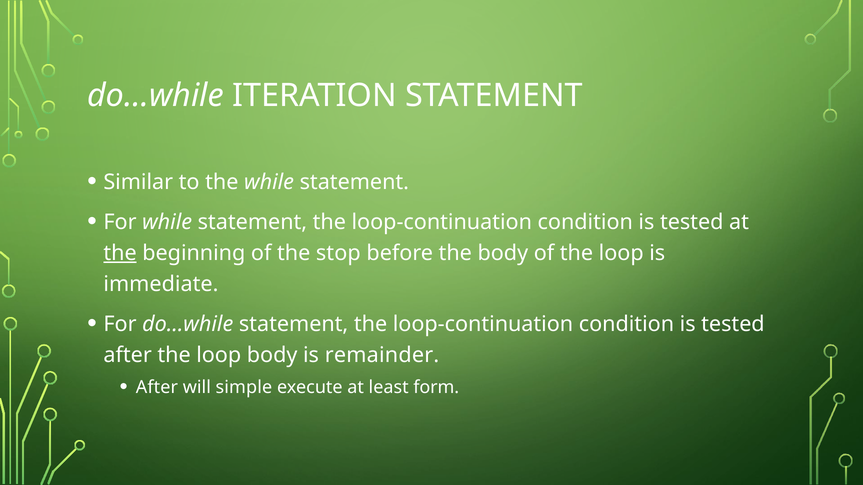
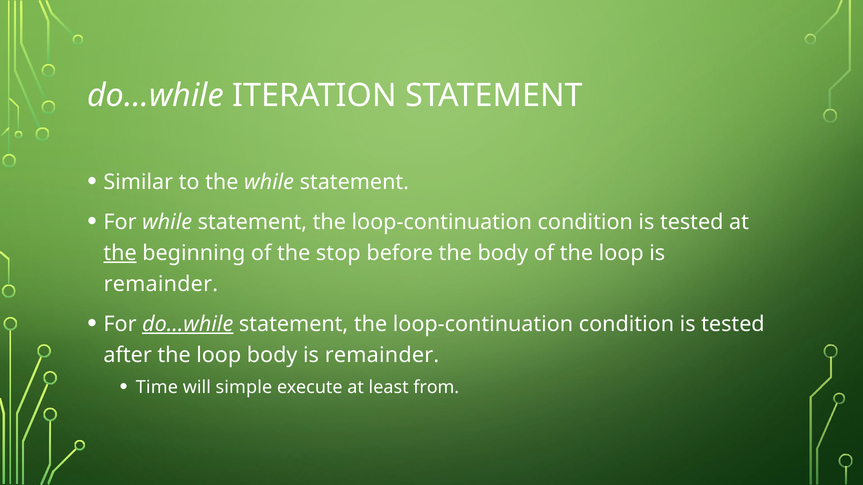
immediate: immediate -> remainder (161, 284)
do…while underline: none -> present (188, 324)
After: After -> Time (157, 388)
form: form -> from (436, 388)
